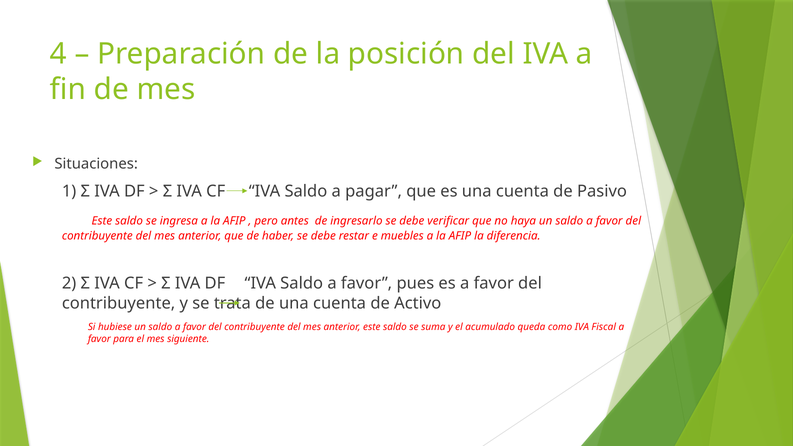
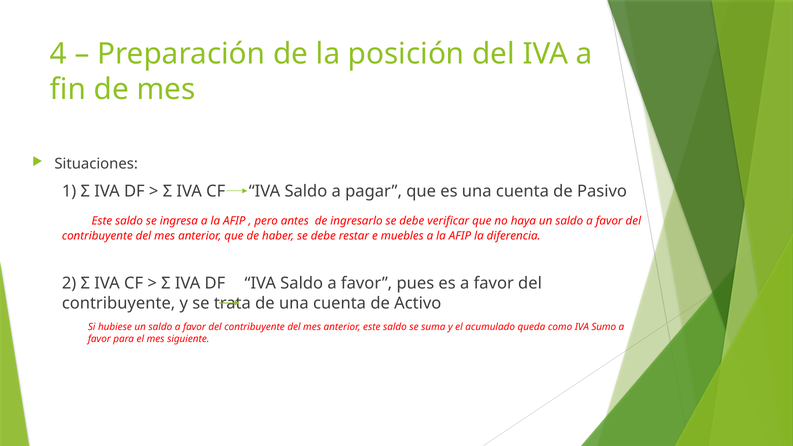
Fiscal: Fiscal -> Sumo (604, 327)
